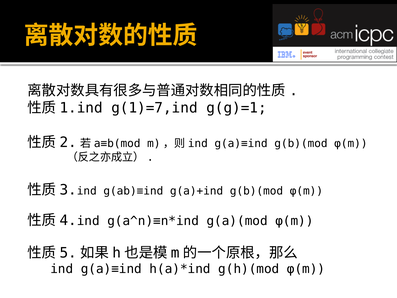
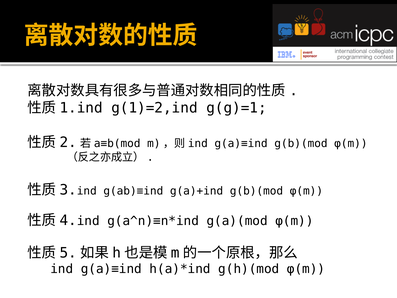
g(1)=7,ind: g(1)=7,ind -> g(1)=2,ind (154, 108)
